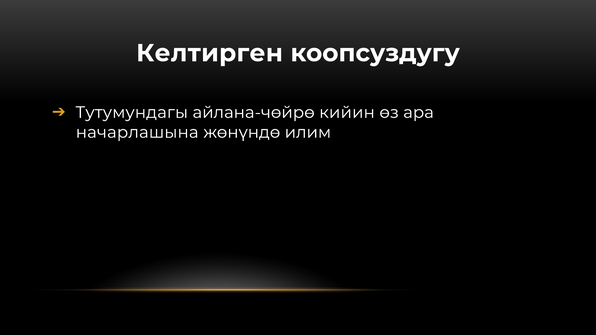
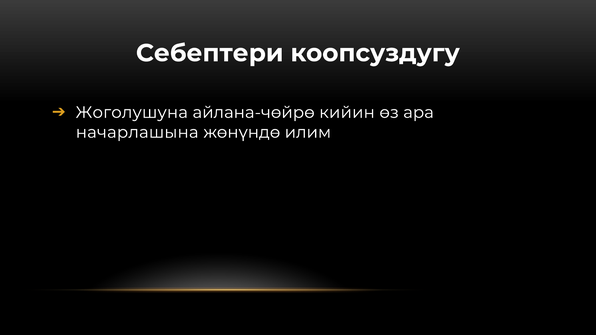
Келтирген: Келтирген -> Себептери (210, 53)
Тутумундагы: Тутумундагы -> Жоголушуна (132, 112)
